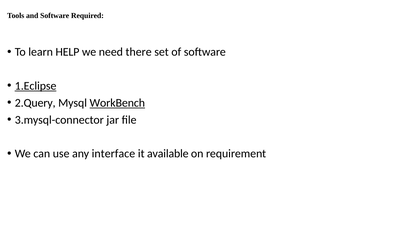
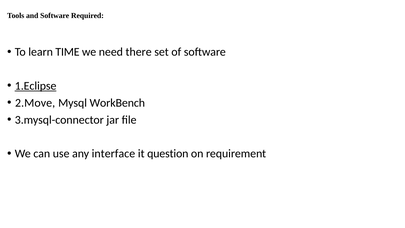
HELP: HELP -> TIME (67, 52)
2.Query: 2.Query -> 2.Move (35, 103)
WorkBench underline: present -> none (117, 103)
available: available -> question (168, 154)
